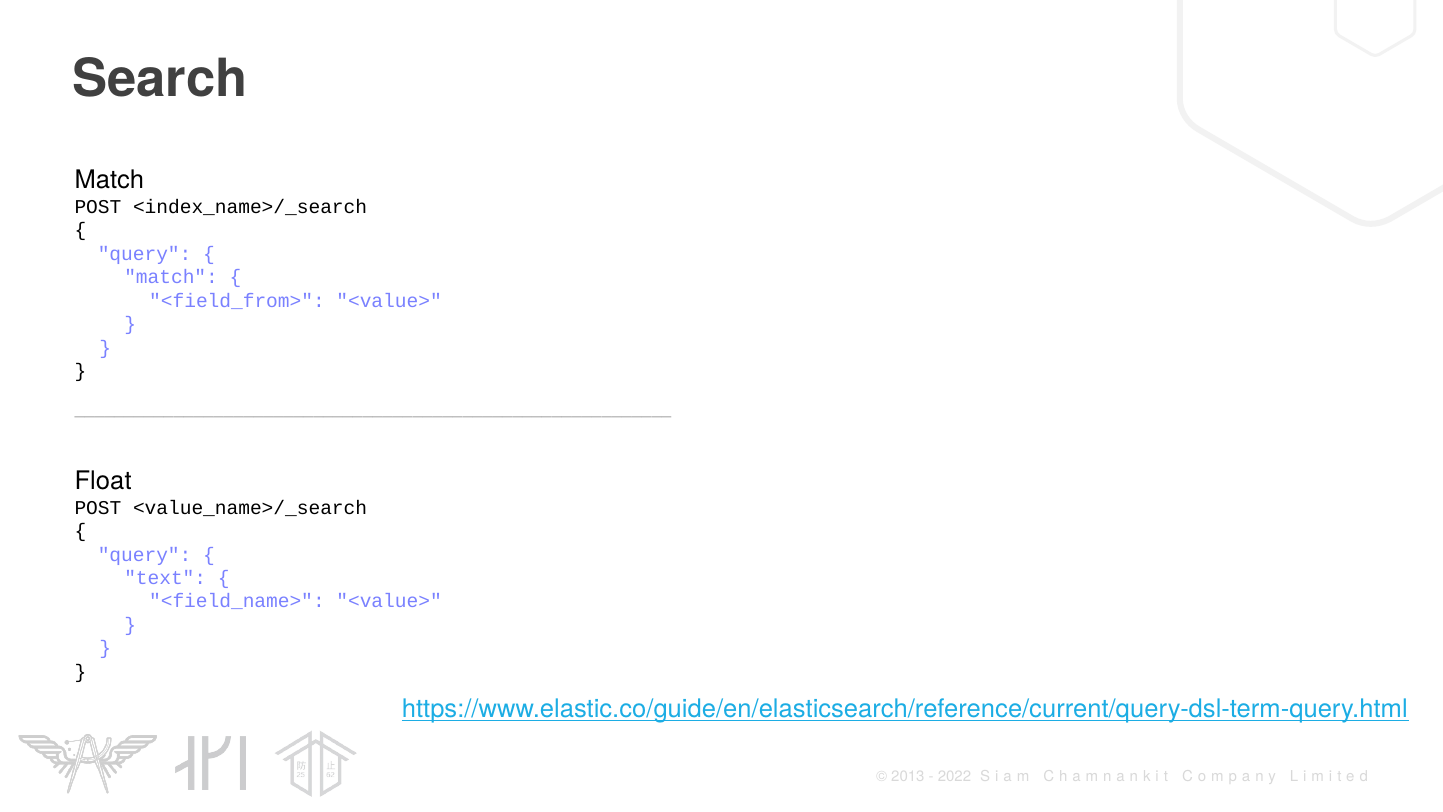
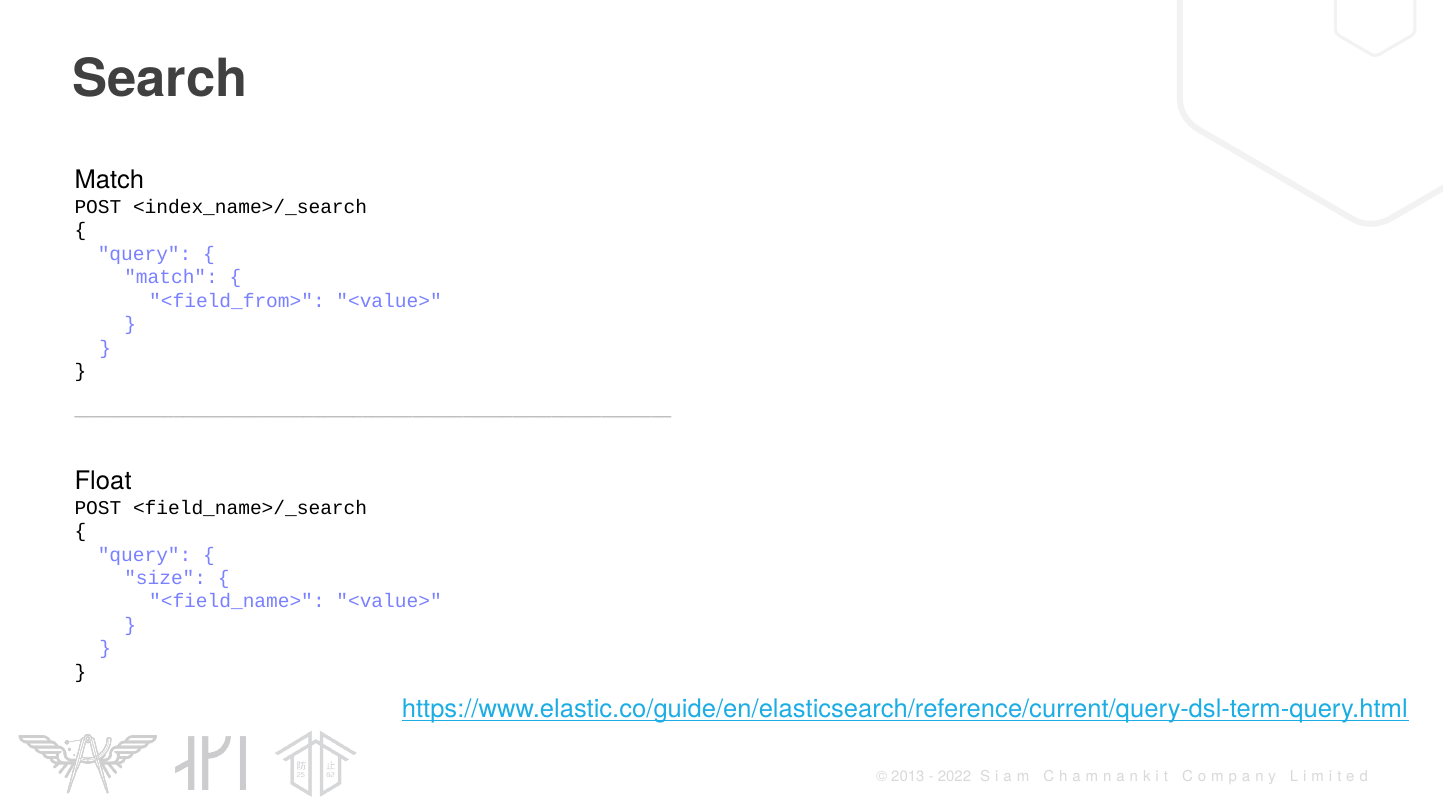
<value_name>/_search: <value_name>/_search -> <field_name>/_search (250, 507)
text: text -> size (165, 578)
